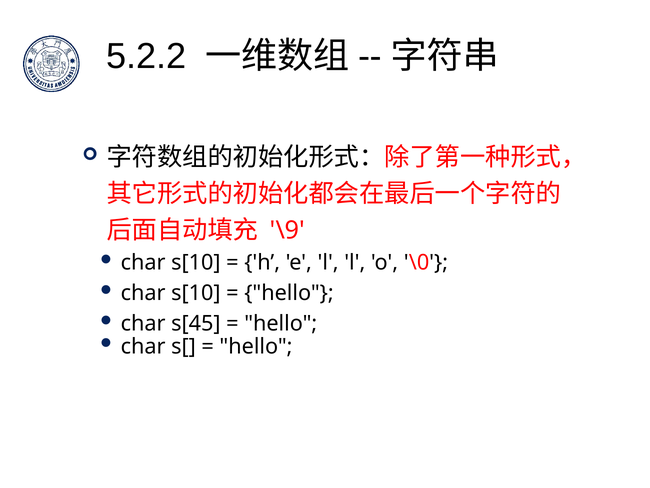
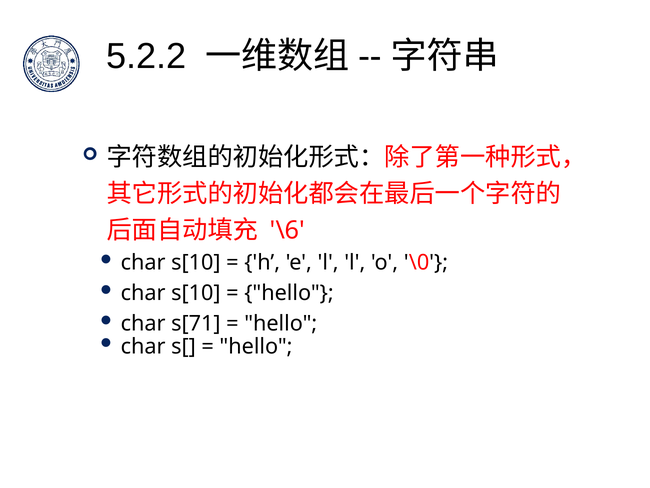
\9: \9 -> \6 (287, 230)
s[45: s[45 -> s[71 (196, 323)
